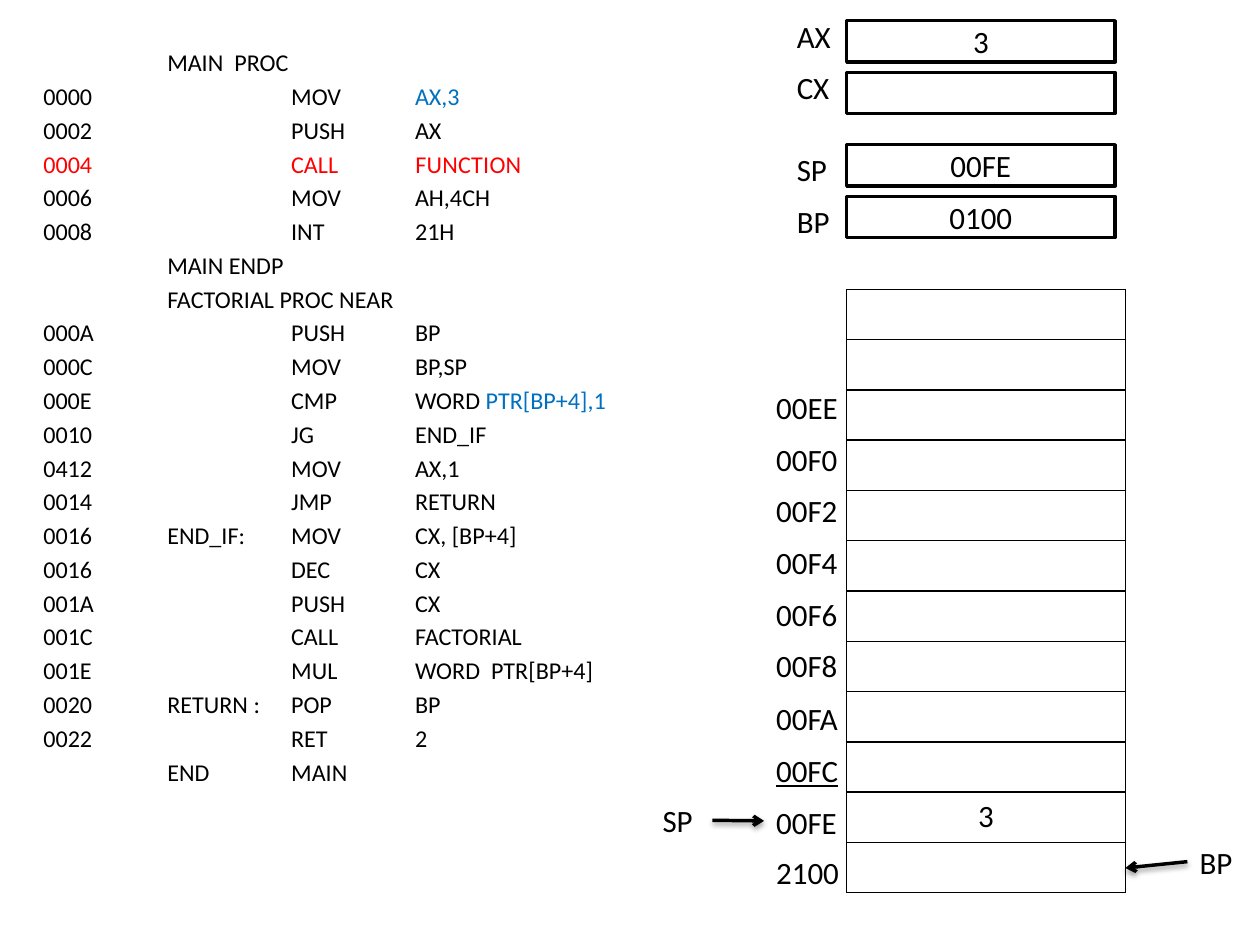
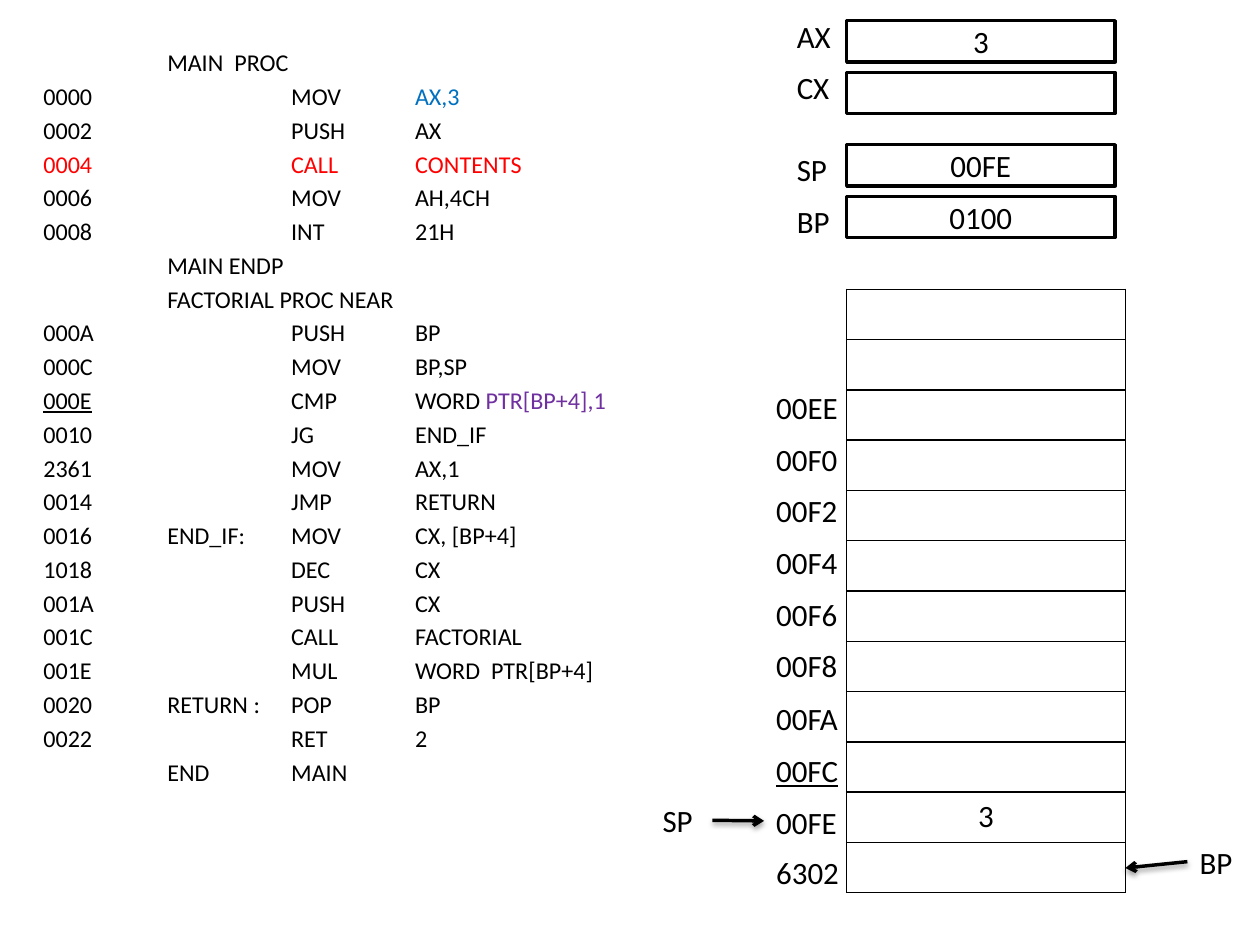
FUNCTION: FUNCTION -> CONTENTS (468, 165)
000E underline: none -> present (68, 401)
PTR[BP+4],1 colour: blue -> purple (546, 401)
0412: 0412 -> 2361 (68, 469)
0016: 0016 -> 1018 (68, 570)
2100: 2100 -> 6302 (808, 873)
